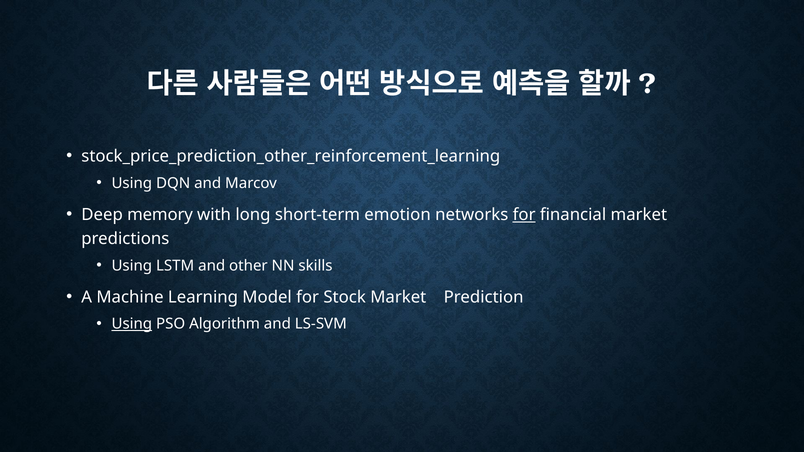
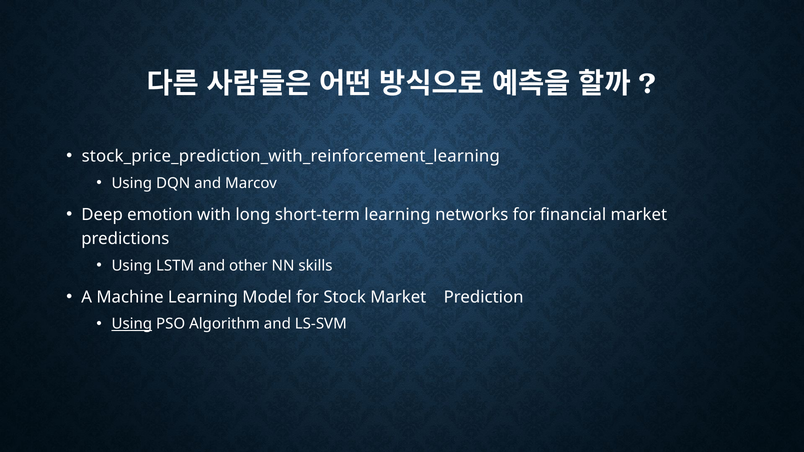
stock_price_prediction_other_reinforcement_learning: stock_price_prediction_other_reinforcement_learning -> stock_price_prediction_with_reinforcement_learning (291, 156)
memory: memory -> emotion (160, 215)
short-term emotion: emotion -> learning (397, 215)
for underline: present -> none (524, 215)
